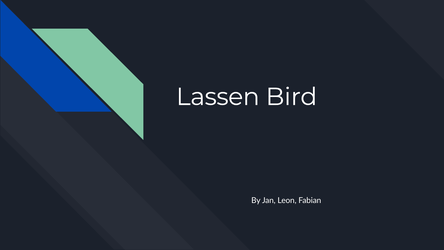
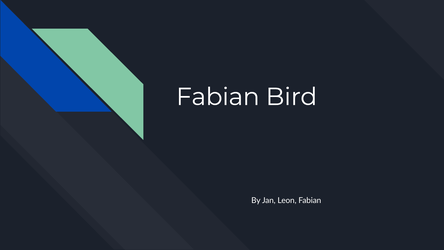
Lassen: Lassen -> Fabian (218, 97)
